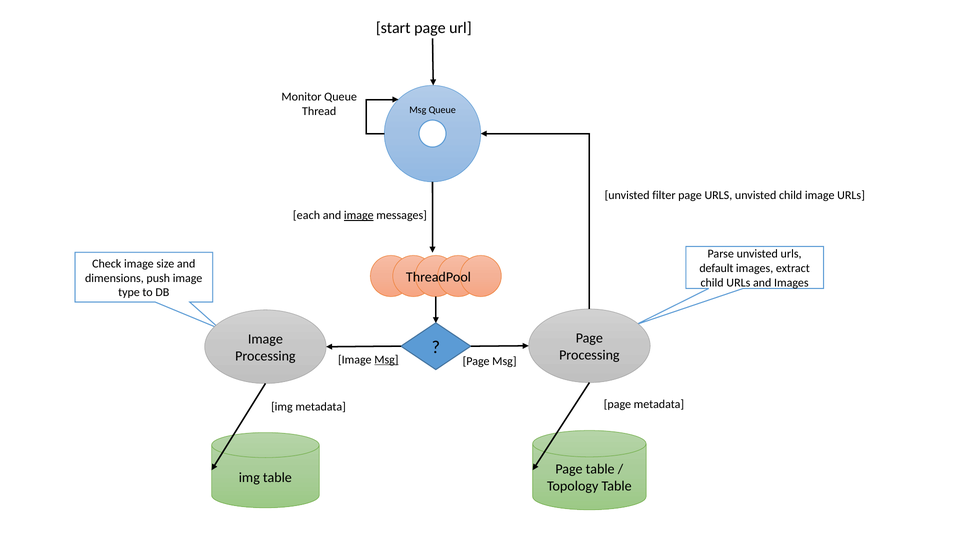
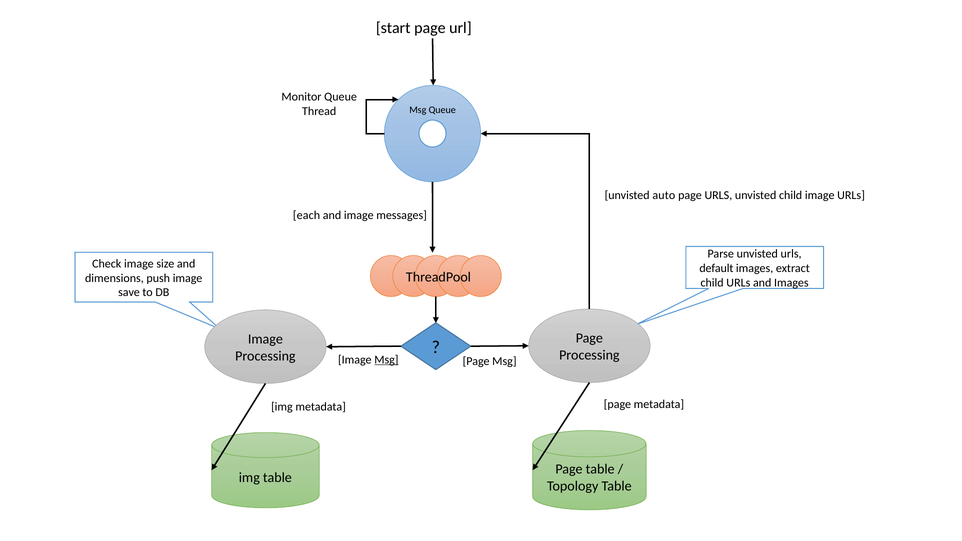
filter: filter -> auto (664, 195)
image underline: present -> none (359, 215)
type: type -> save (129, 293)
